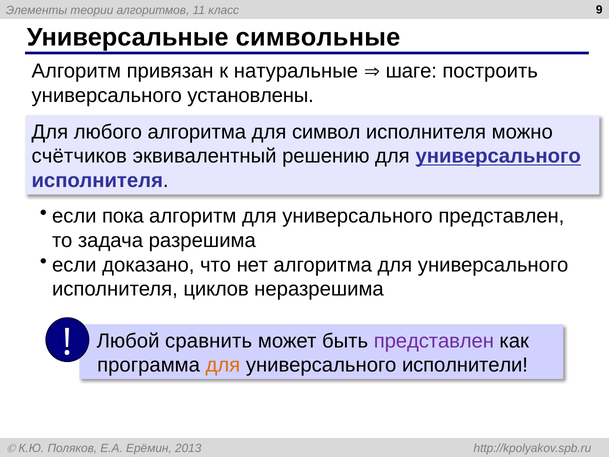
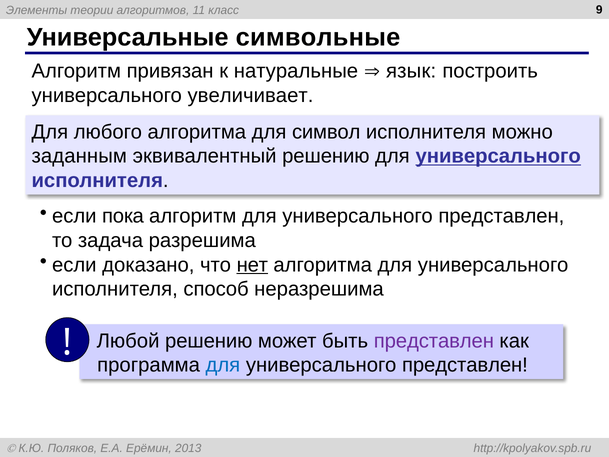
шаге: шаге -> язык (411, 71)
установлены: установлены -> увеличивает (250, 95)
счётчиков: счётчиков -> заданным (79, 156)
нет underline: none -> present (252, 265)
циклов: циклов -> способ (216, 289)
Любой сравнить: сравнить -> решению (209, 341)
для colour: orange -> blue (223, 365)
исполнители: исполнители -> представлен (465, 365)
